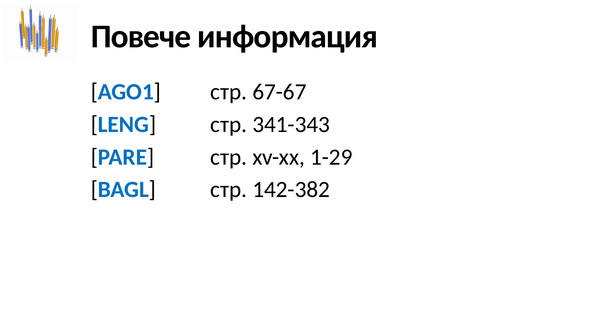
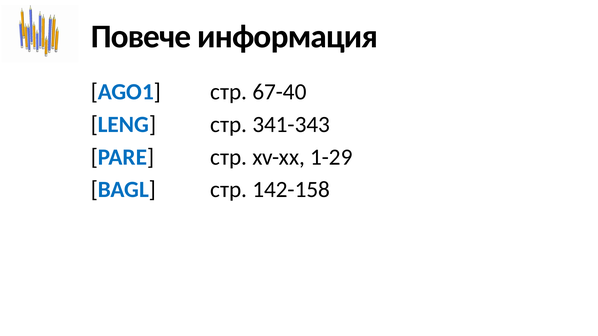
67-67: 67-67 -> 67-40 (279, 92)
142-382: 142-382 -> 142-158 (291, 190)
